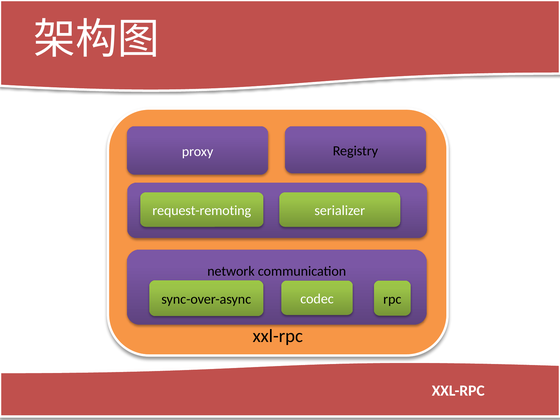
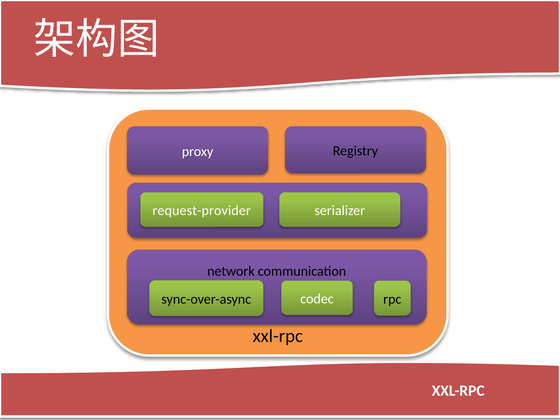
request-remoting: request-remoting -> request-provider (202, 211)
